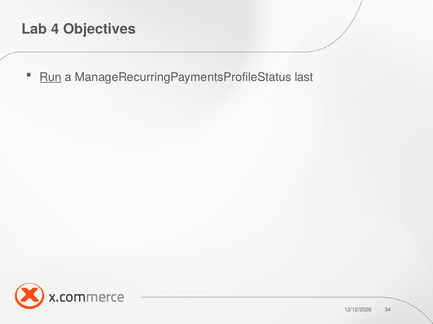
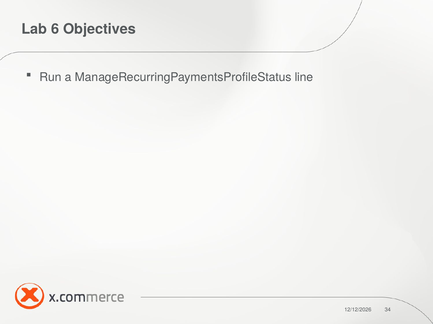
4: 4 -> 6 (55, 29)
Run underline: present -> none (51, 77)
last: last -> line (304, 77)
